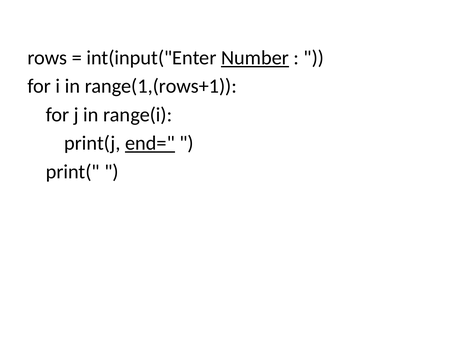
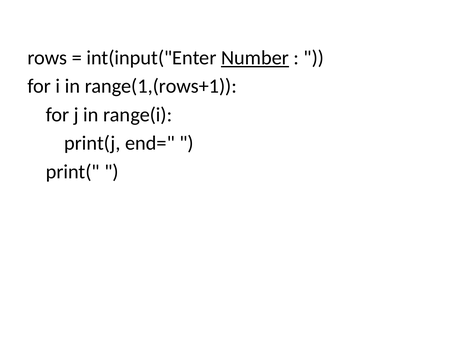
end= underline: present -> none (150, 143)
